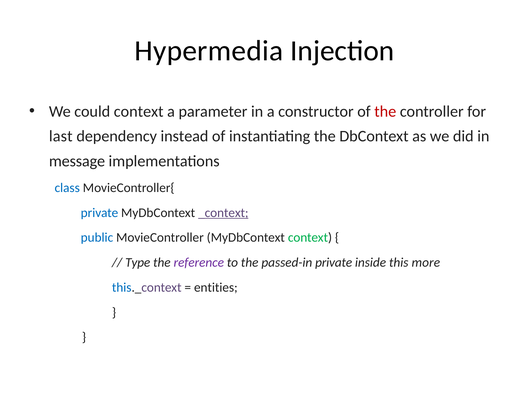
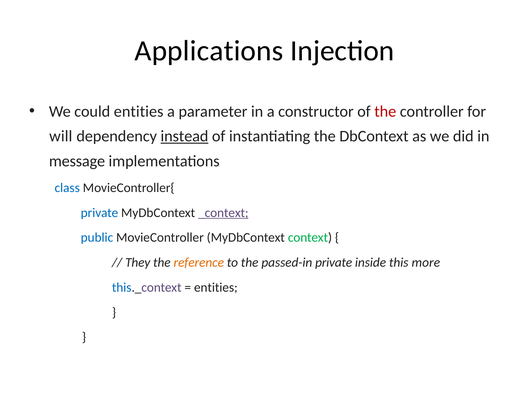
Hypermedia: Hypermedia -> Applications (209, 51)
could context: context -> entities (139, 112)
last: last -> will (61, 137)
instead underline: none -> present (184, 137)
Type: Type -> They (138, 263)
reference colour: purple -> orange (199, 263)
